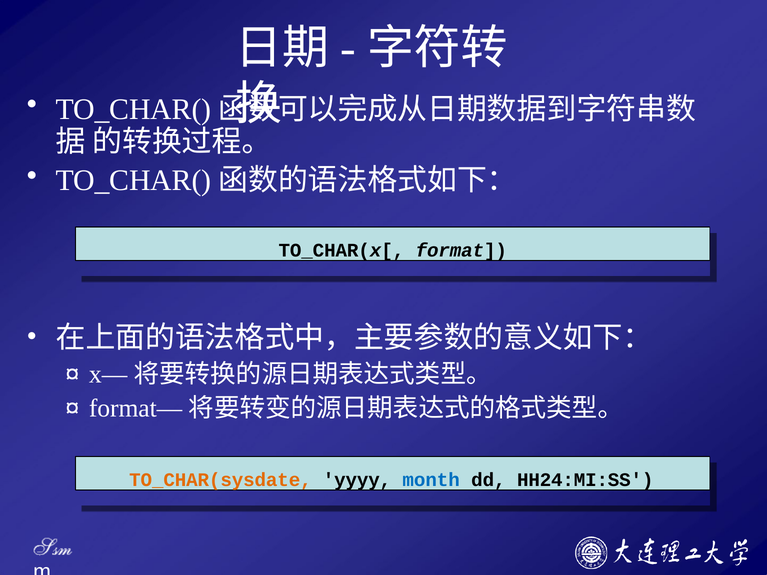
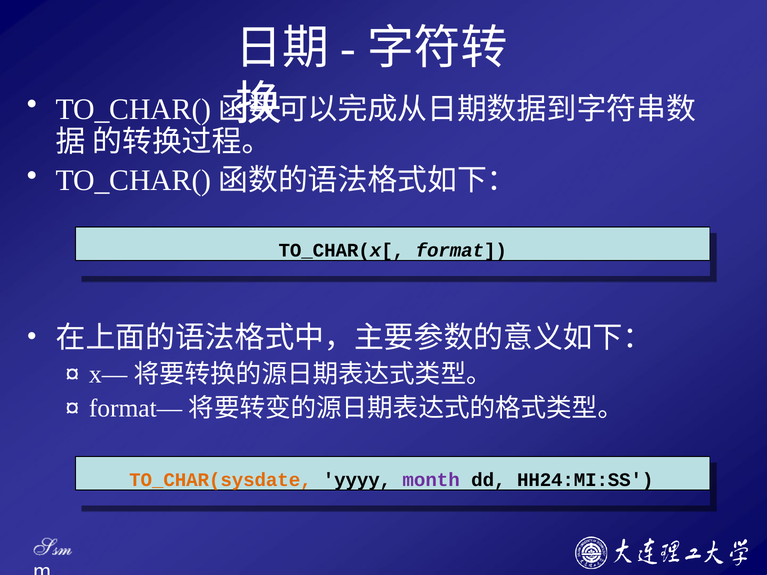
month colour: blue -> purple (431, 480)
